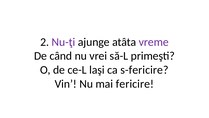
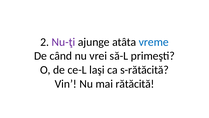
vreme colour: purple -> blue (154, 42)
s-fericire: s-fericire -> s-rătăcită (145, 70)
fericire: fericire -> rătăcită (135, 84)
